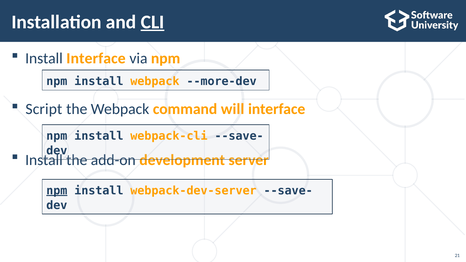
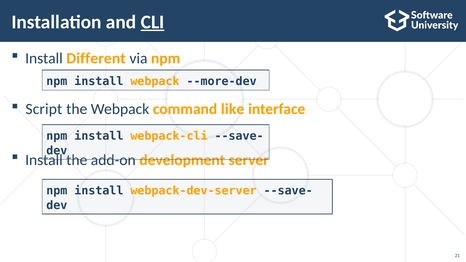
Install Interface: Interface -> Different (96, 58)
will: will -> like (233, 109)
npm underline: present -> none (57, 191)
